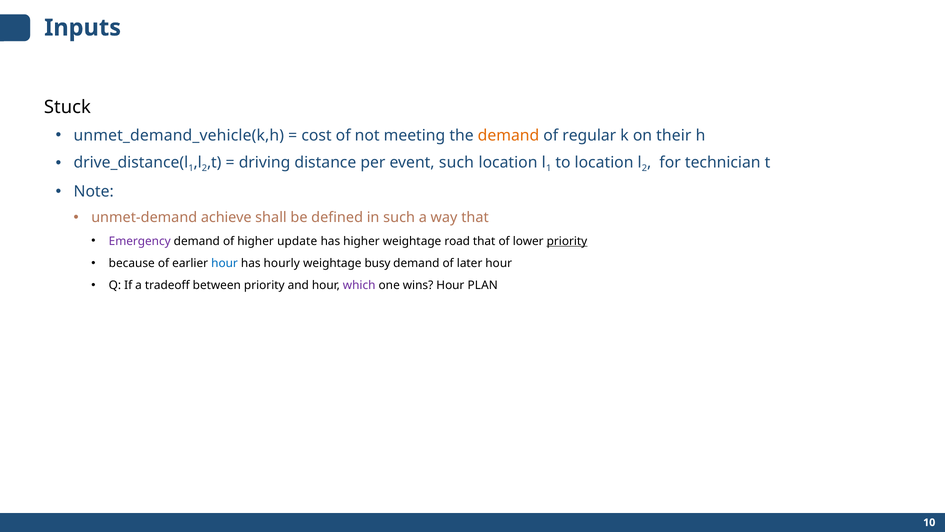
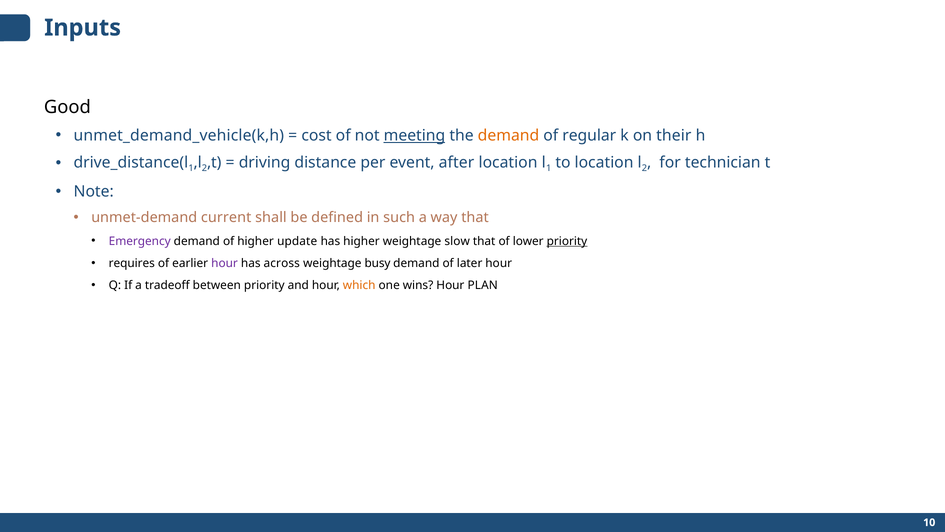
Stuck: Stuck -> Good (67, 107)
meeting underline: none -> present (414, 135)
event such: such -> after (456, 162)
achieve: achieve -> current (226, 217)
road: road -> slow (457, 241)
because: because -> requires (132, 263)
hour colour: blue -> purple (225, 263)
hourly: hourly -> across (282, 263)
which colour: purple -> orange (359, 285)
